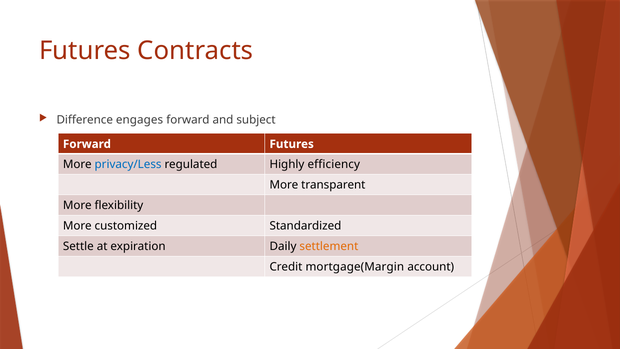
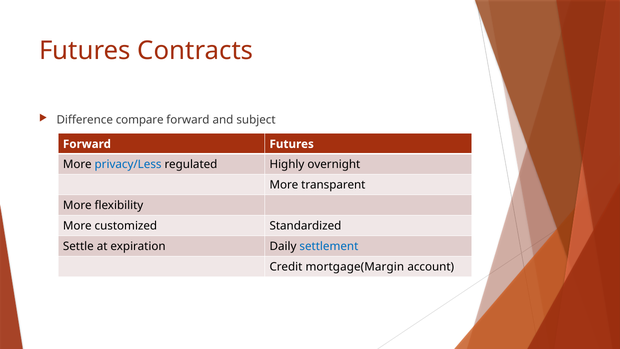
engages: engages -> compare (140, 120)
efficiency: efficiency -> overnight (334, 164)
settlement colour: orange -> blue (329, 246)
